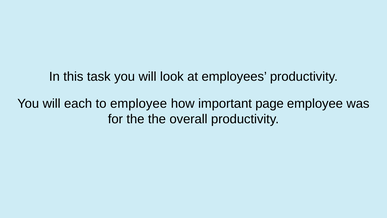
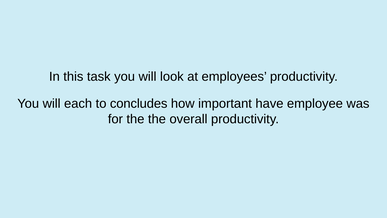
to employee: employee -> concludes (139, 104)
page: page -> have (269, 104)
